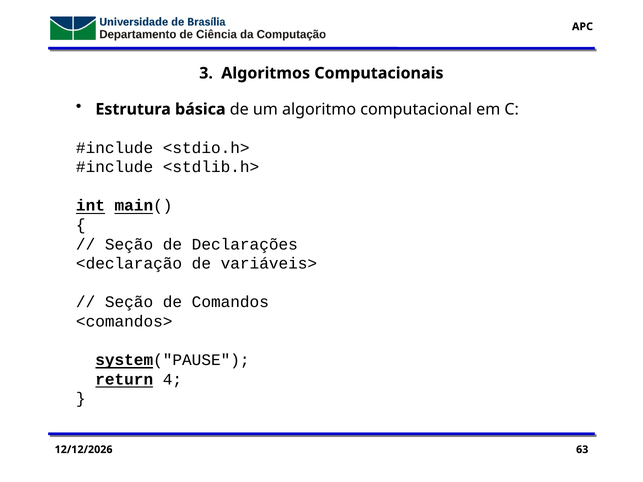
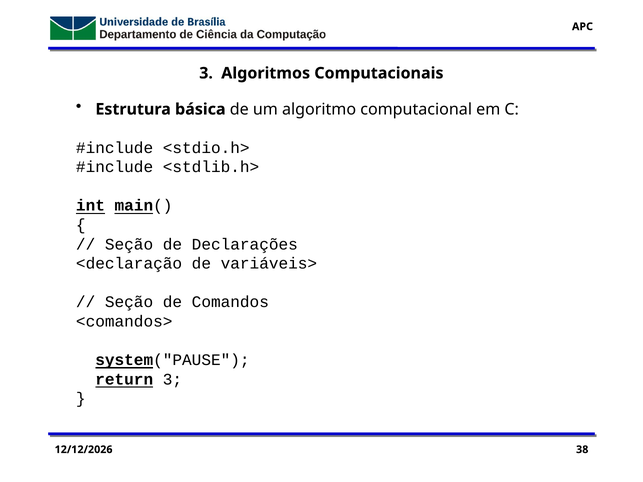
return 4: 4 -> 3 (172, 379)
63: 63 -> 38 (582, 450)
